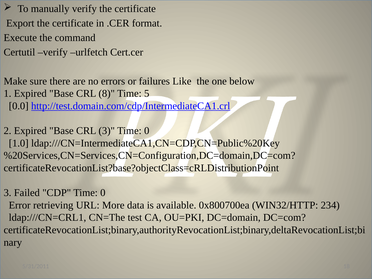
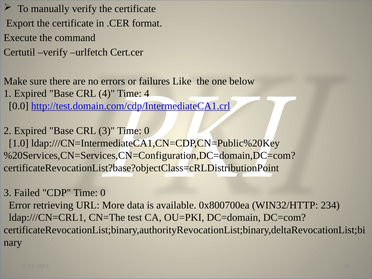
CRL 8: 8 -> 4 (107, 94)
Time 5: 5 -> 4 (147, 94)
